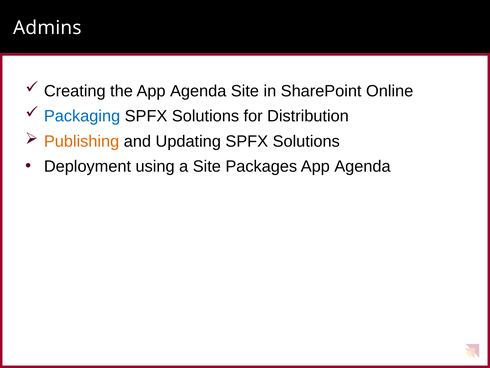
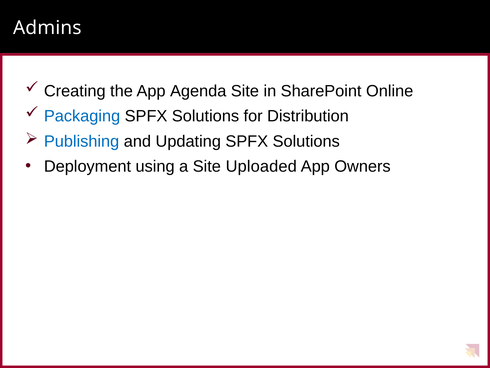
Publishing colour: orange -> blue (82, 141)
Packages: Packages -> Uploaded (261, 166)
Agenda: Agenda -> Owners (362, 166)
